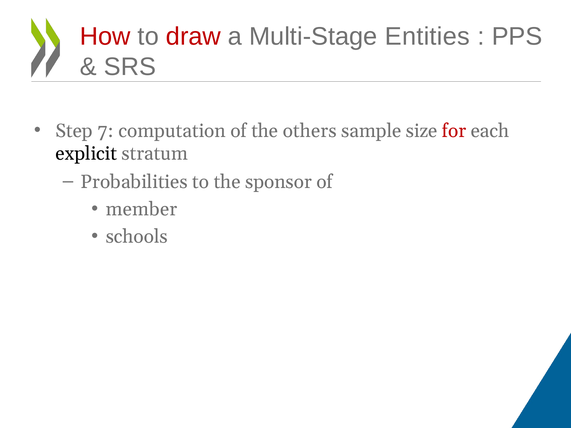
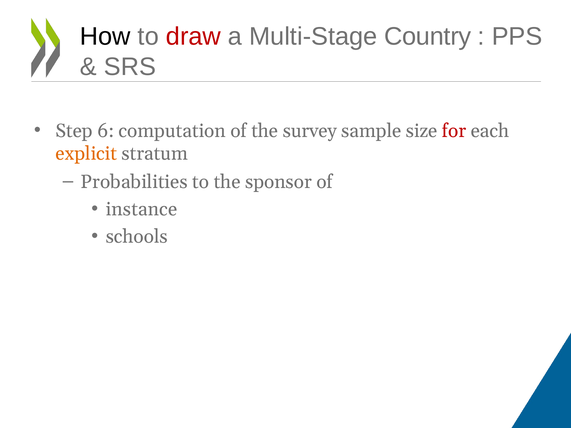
How colour: red -> black (105, 37)
Entities: Entities -> Country (428, 37)
7: 7 -> 6 (106, 131)
others: others -> survey (310, 131)
explicit colour: black -> orange (86, 154)
member: member -> instance (142, 209)
